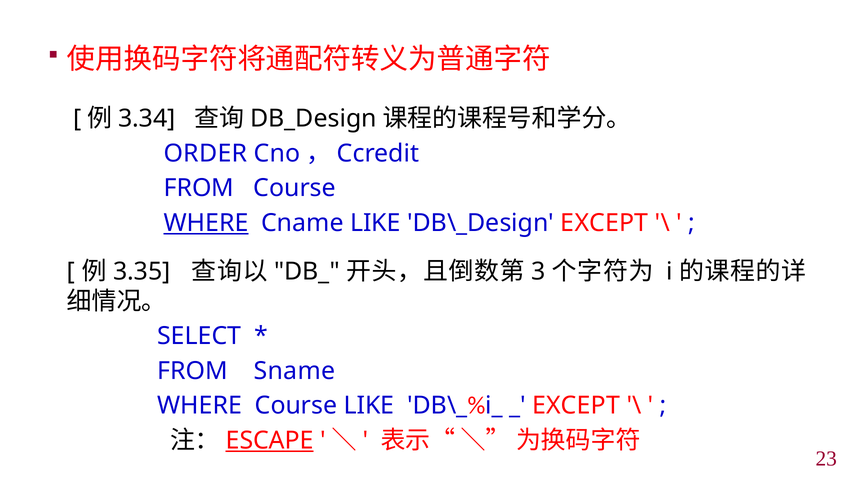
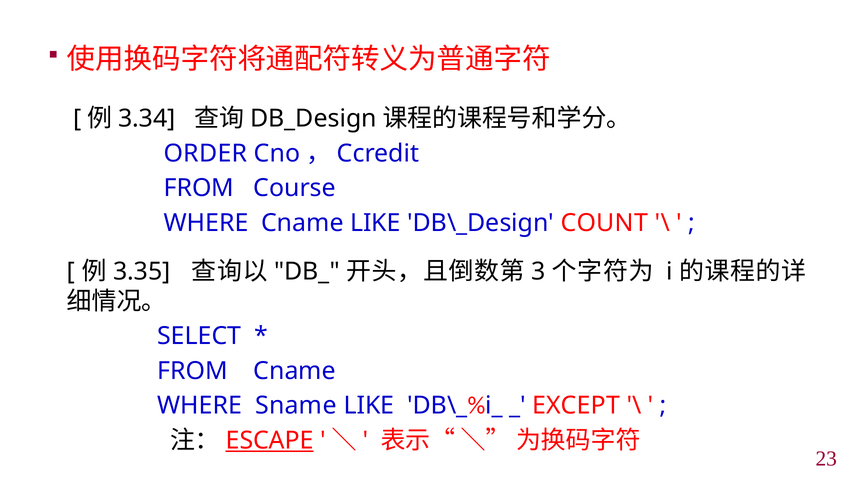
WHERE underline: present -> none (206, 223)
DB\_Design EXCEPT: EXCEPT -> COUNT (604, 223)
FROM Sname: Sname -> Cname (295, 371)
WHERE Course: Course -> Sname (296, 406)
